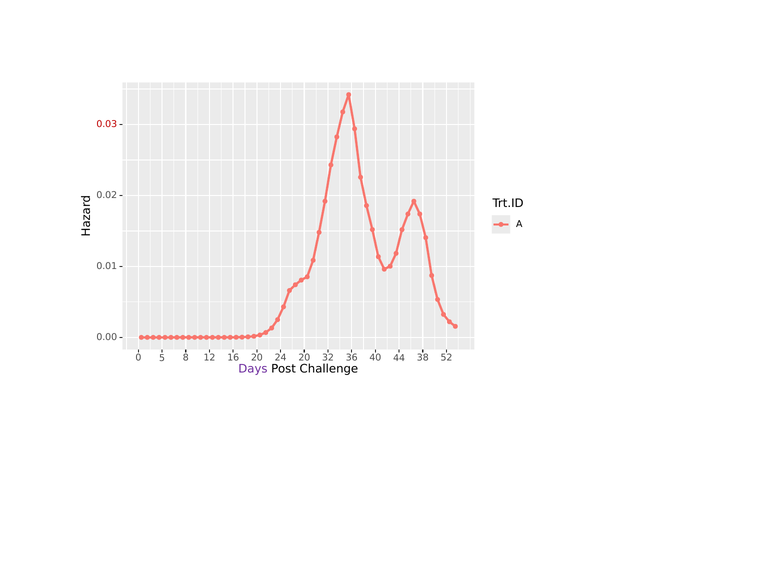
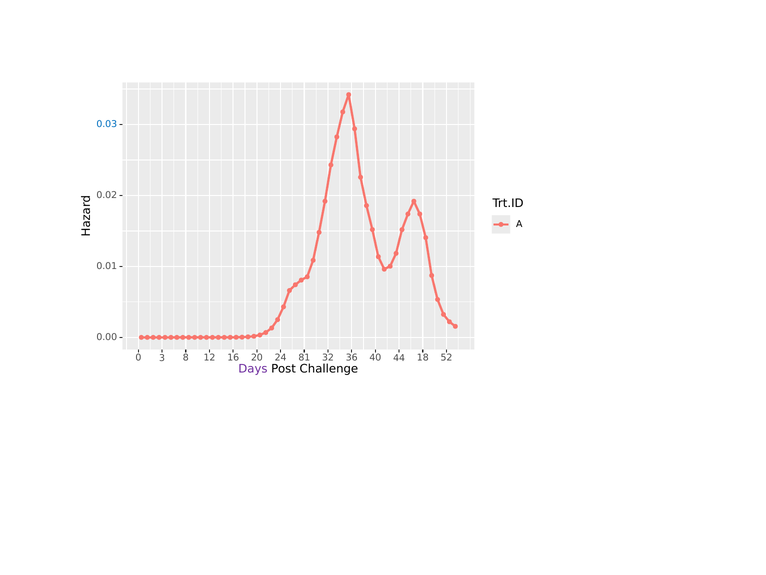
0.03 colour: red -> blue (107, 124)
5: 5 -> 3 (162, 358)
24 20: 20 -> 81 (304, 358)
38: 38 -> 18 (423, 358)
